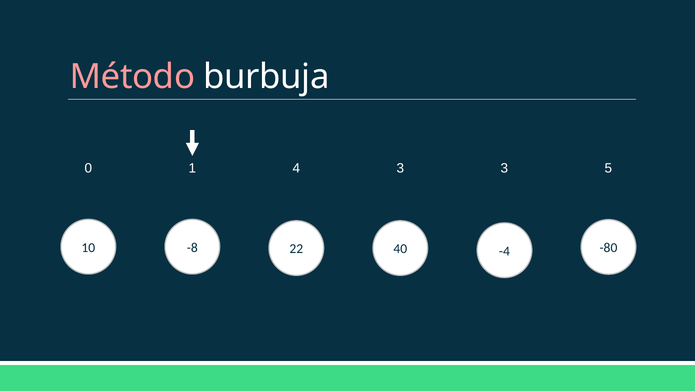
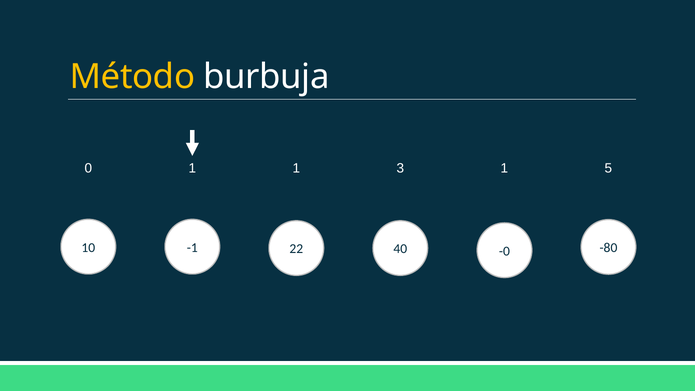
Método colour: pink -> yellow (132, 77)
1 4: 4 -> 1 (296, 168)
3 3: 3 -> 1 (504, 168)
-8: -8 -> -1 (192, 248)
-4: -4 -> -0 (504, 251)
